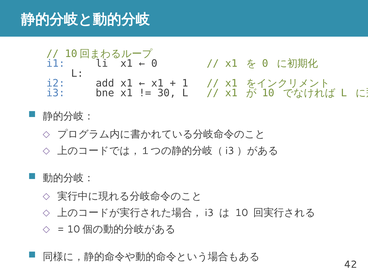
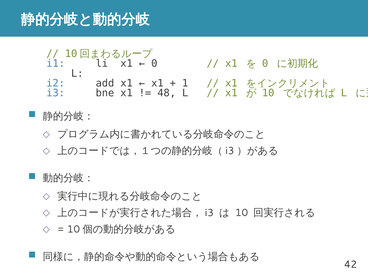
30: 30 -> 48 (167, 93)
